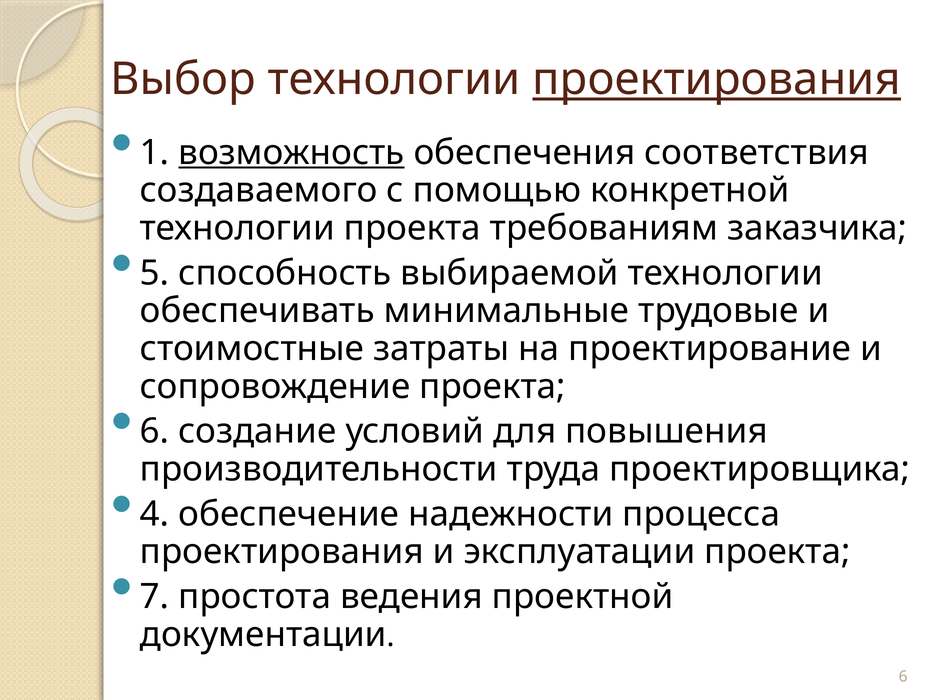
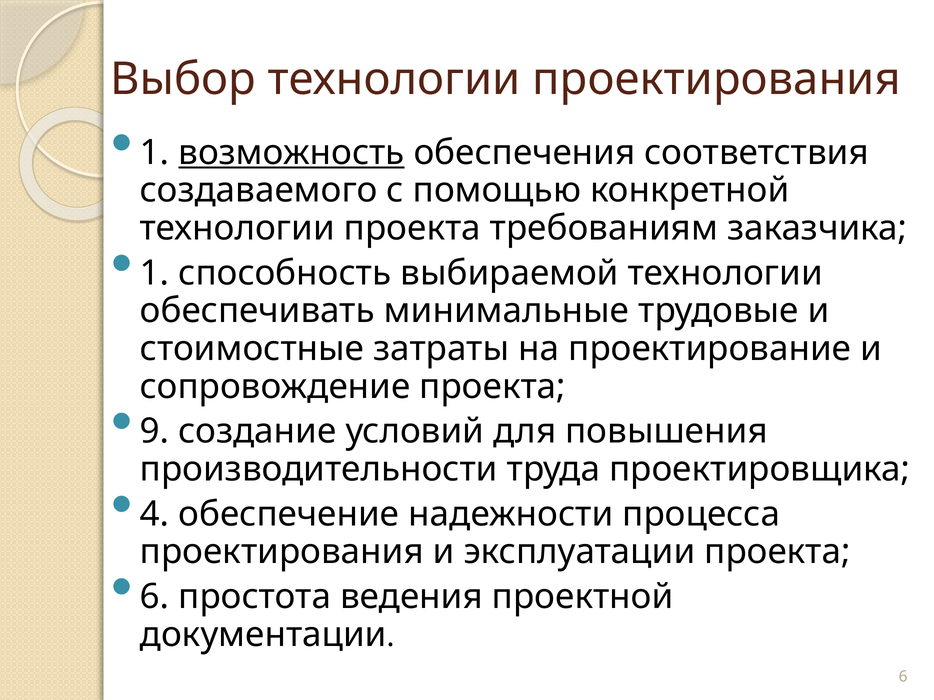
проектирования underline: present -> none (717, 79)
5: 5 -> 1 (155, 273)
6: 6 -> 9 (155, 432)
7: 7 -> 6 (155, 597)
